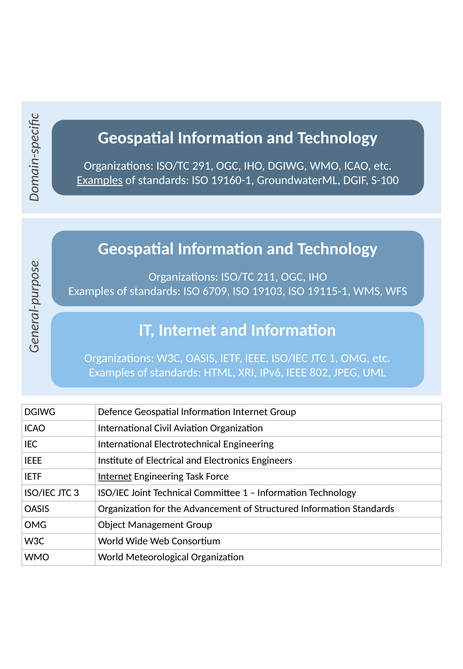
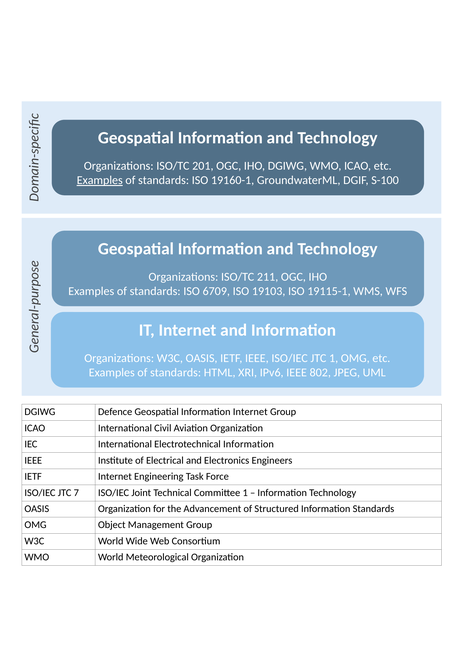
291: 291 -> 201 (203, 166)
Electrotechnical Engineering: Engineering -> Information (248, 444)
Internet underline: present -> none (115, 476)
3: 3 -> 7 (76, 492)
